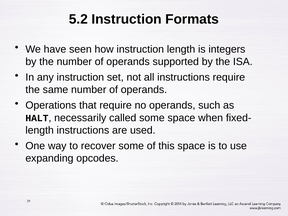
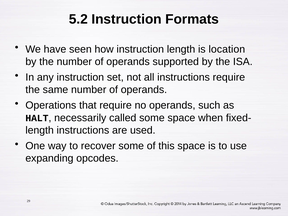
integers: integers -> location (227, 49)
